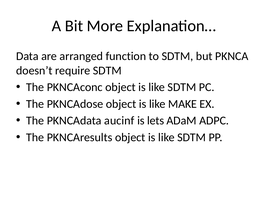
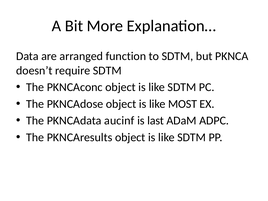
MAKE: MAKE -> MOST (183, 104)
lets: lets -> last (156, 121)
